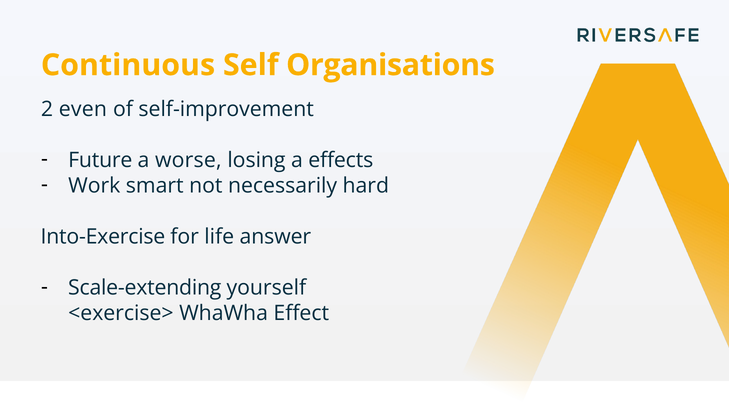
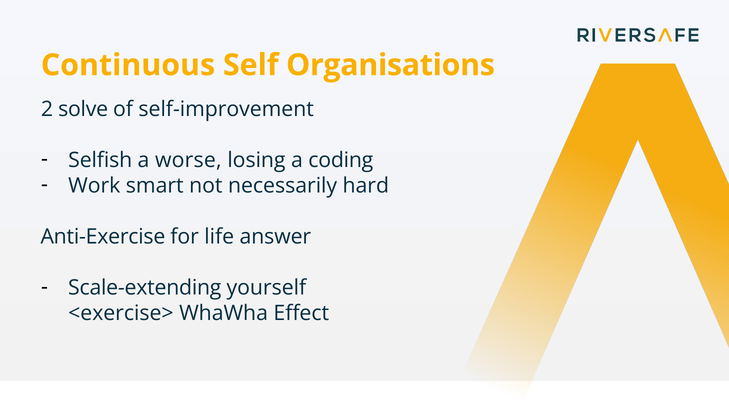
even: even -> solve (83, 109)
Future: Future -> Selfish (100, 160)
effects: effects -> coding (341, 160)
Into-Exercise: Into-Exercise -> Anti-Exercise (103, 237)
